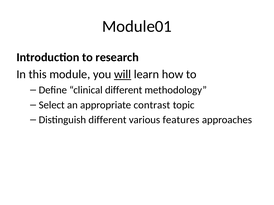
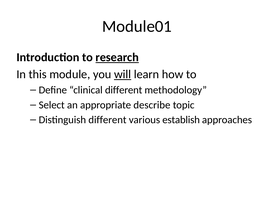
research underline: none -> present (117, 57)
contrast: contrast -> describe (152, 105)
features: features -> establish (181, 120)
